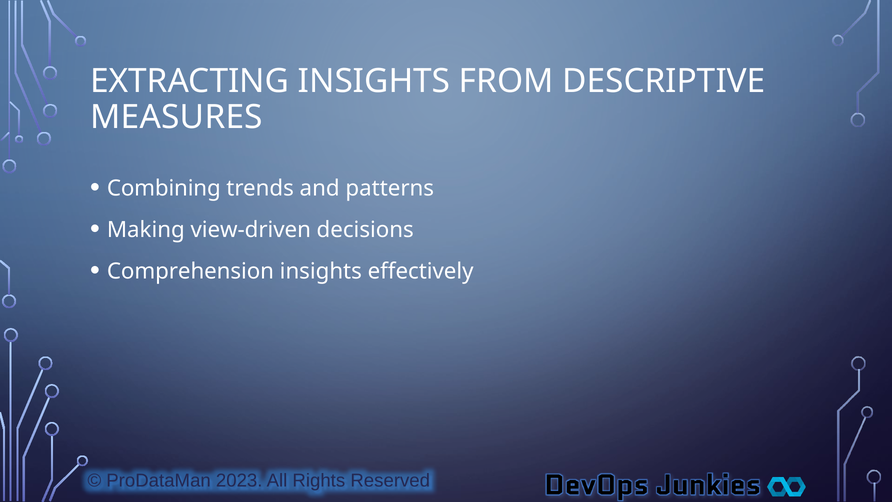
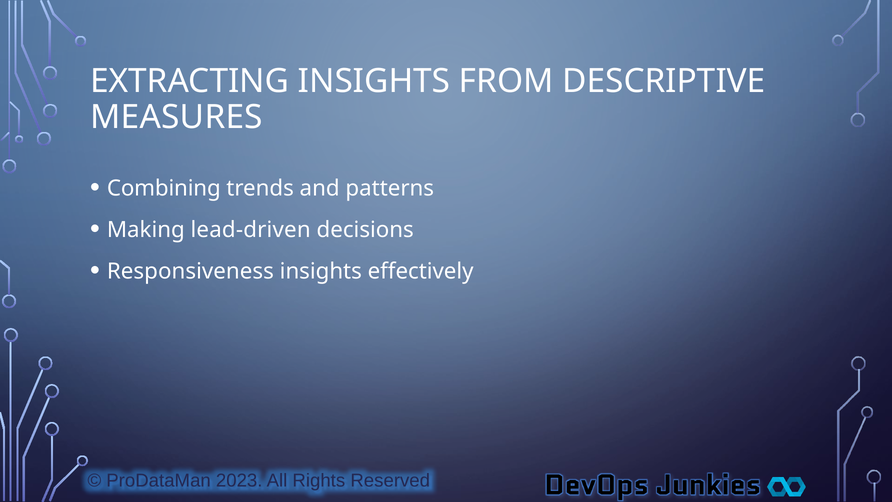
view-driven: view-driven -> lead-driven (251, 230)
Comprehension: Comprehension -> Responsiveness (190, 271)
